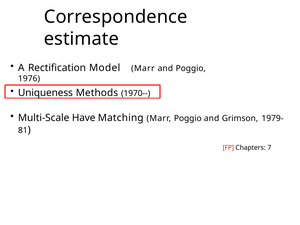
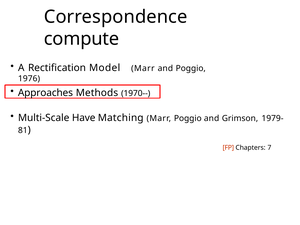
estimate: estimate -> compute (82, 39)
Uniqueness: Uniqueness -> Approaches (45, 93)
